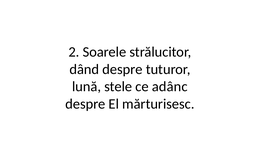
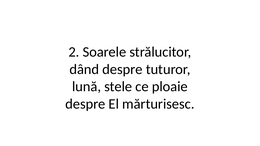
adânc: adânc -> ploaie (170, 87)
